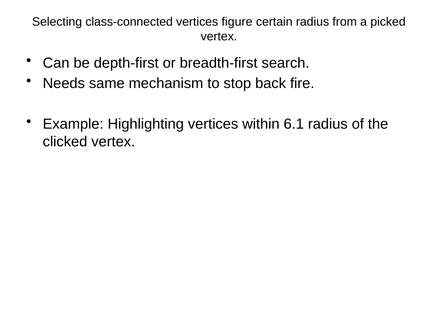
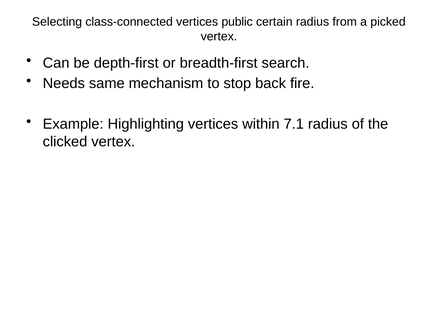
figure: figure -> public (237, 22)
6.1: 6.1 -> 7.1 (294, 124)
